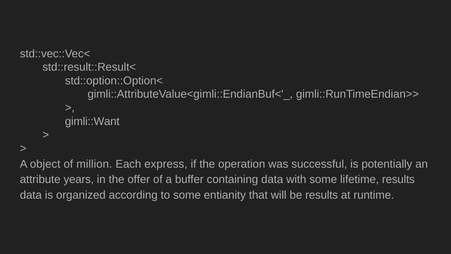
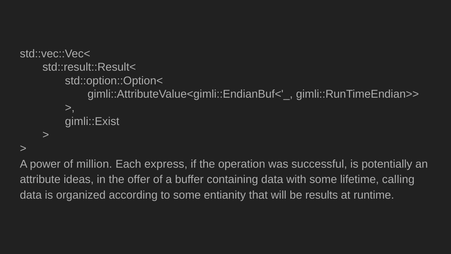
gimli::Want: gimli::Want -> gimli::Exist (92, 121)
object: object -> power (45, 164)
years: years -> ideas (79, 179)
lifetime results: results -> calling (398, 179)
